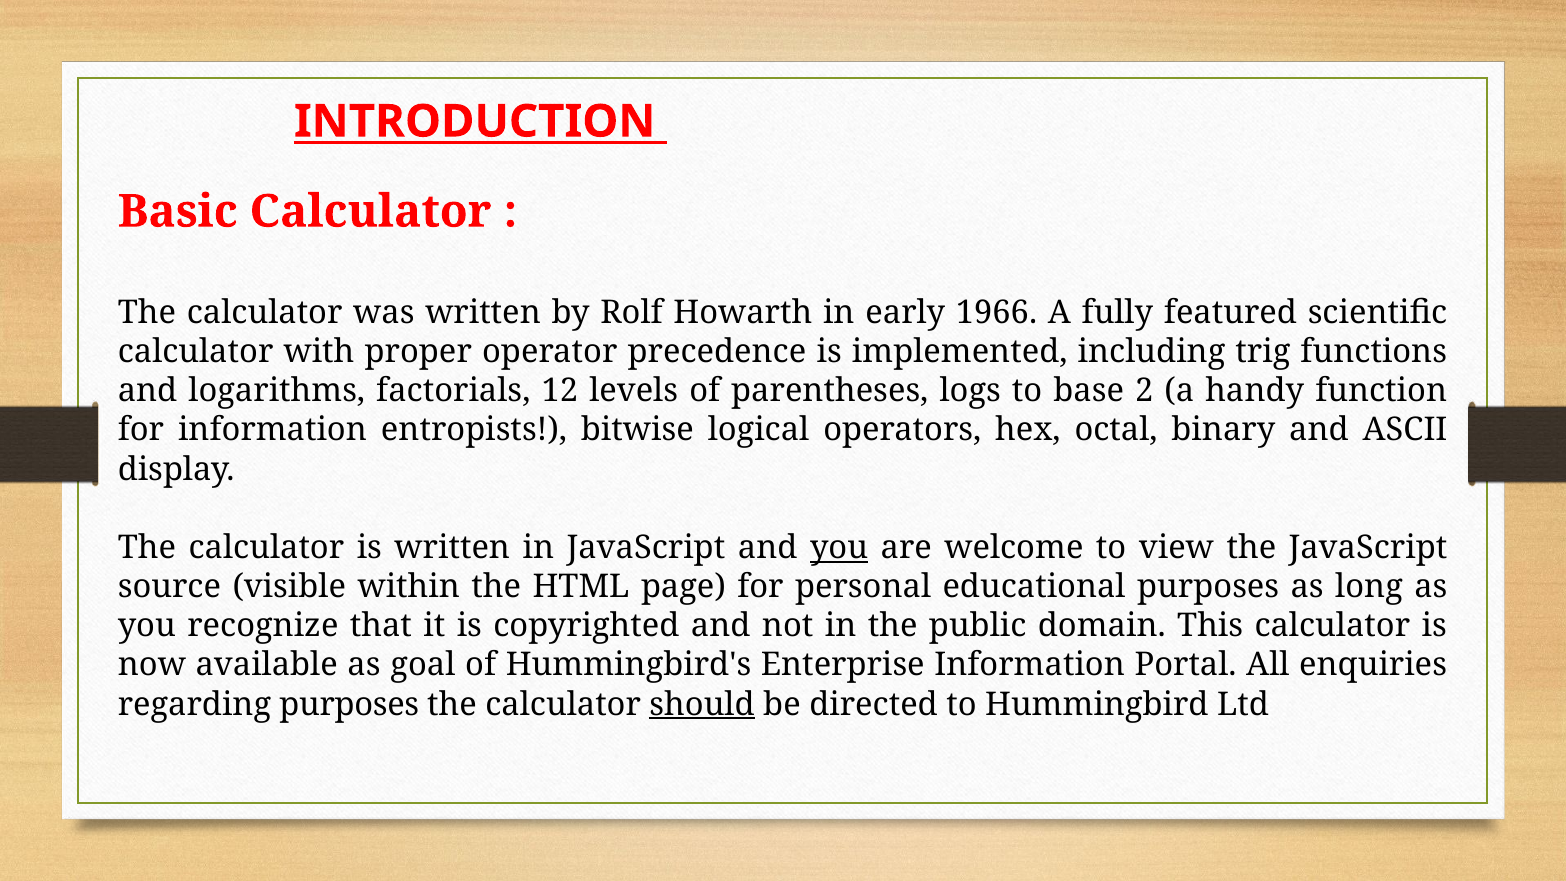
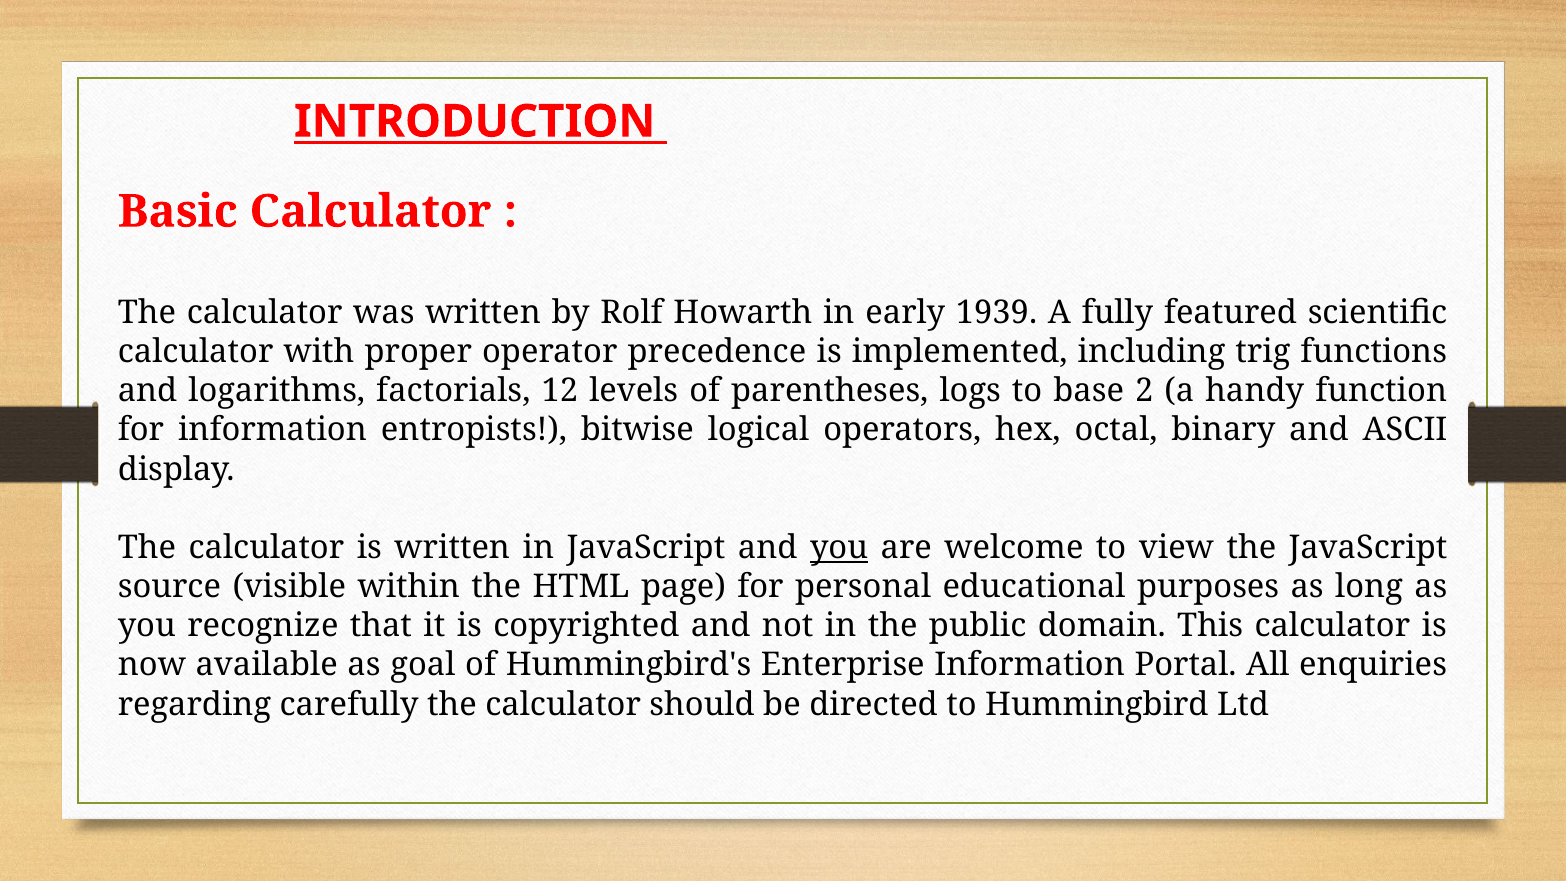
1966: 1966 -> 1939 (997, 313)
regarding purposes: purposes -> carefully (349, 704)
should underline: present -> none (702, 704)
